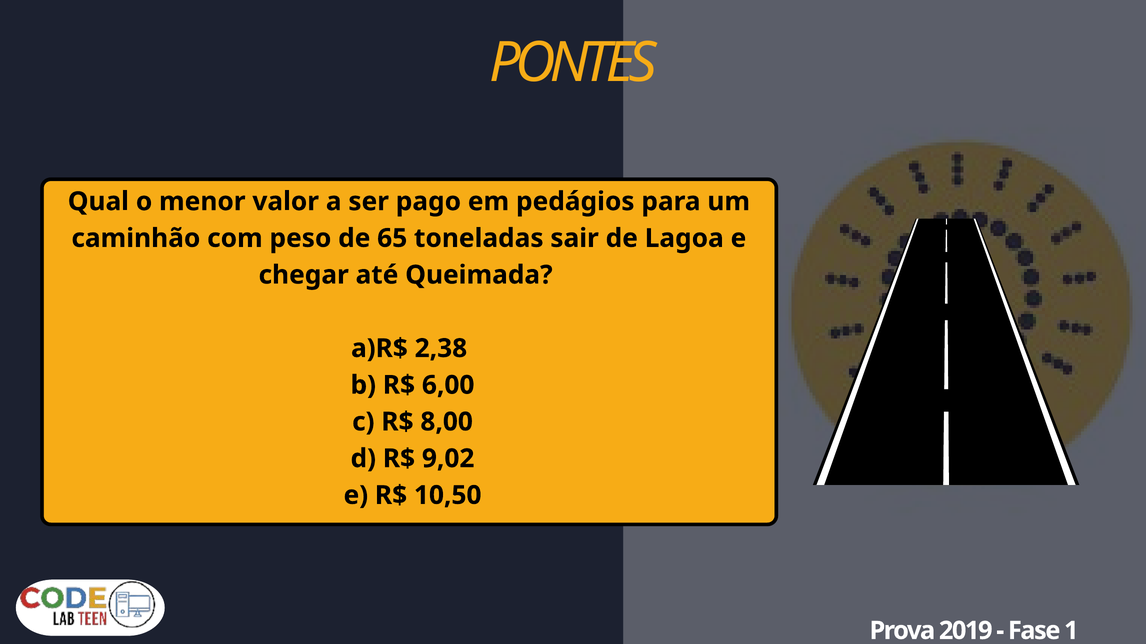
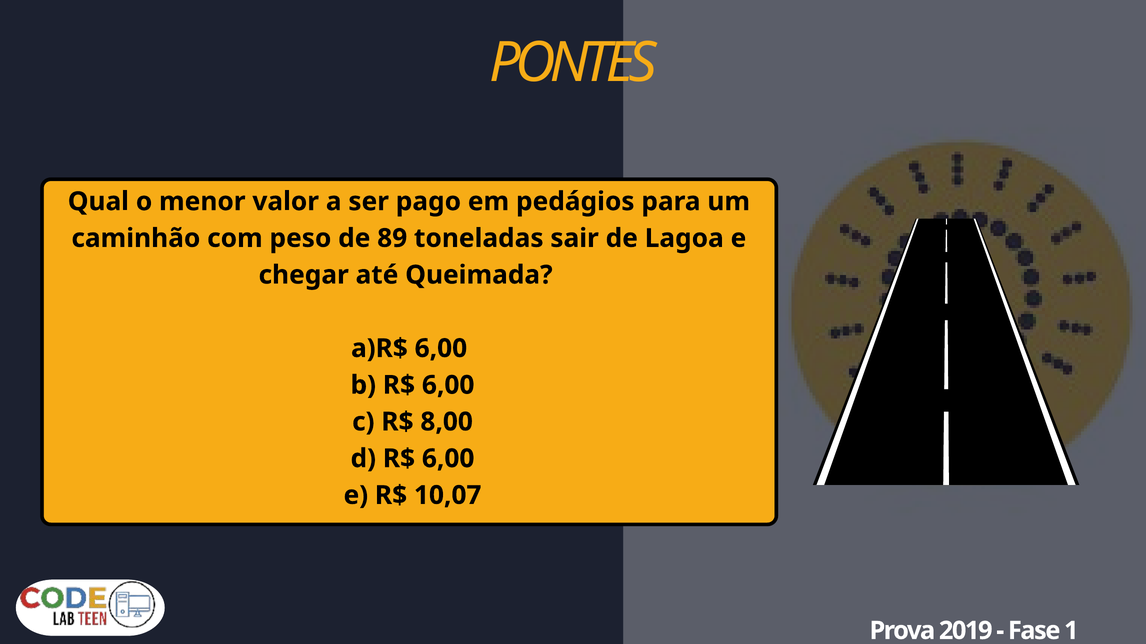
65: 65 -> 89 (392, 238)
a)R$ 2,38: 2,38 -> 6,00 (441, 349)
d R$ 9,02: 9,02 -> 6,00 (448, 459)
10,50: 10,50 -> 10,07 (448, 496)
